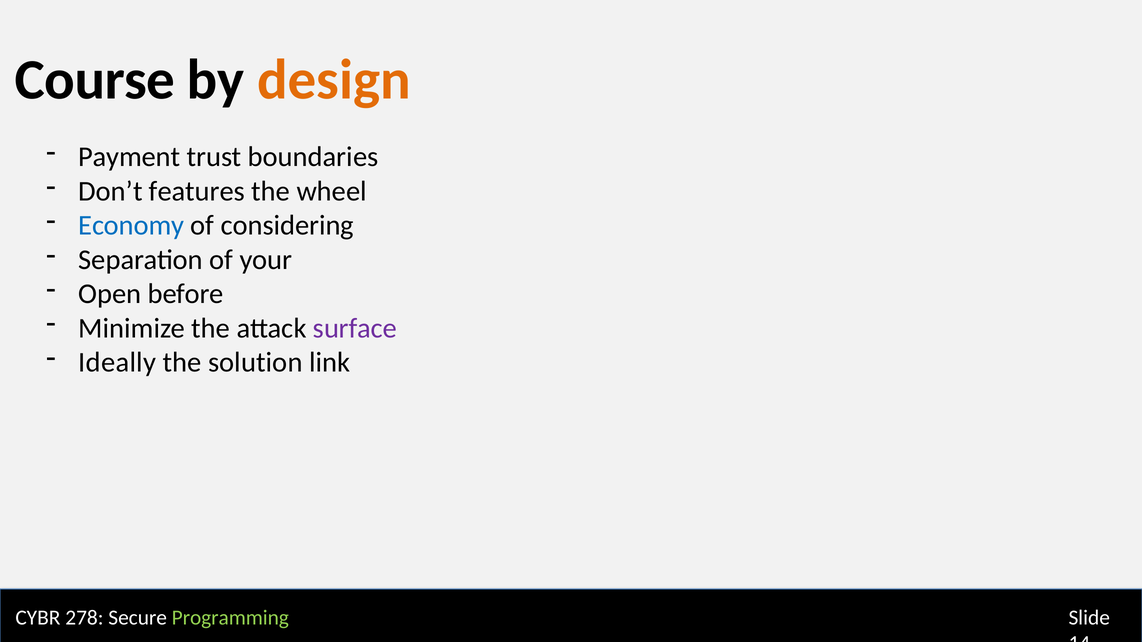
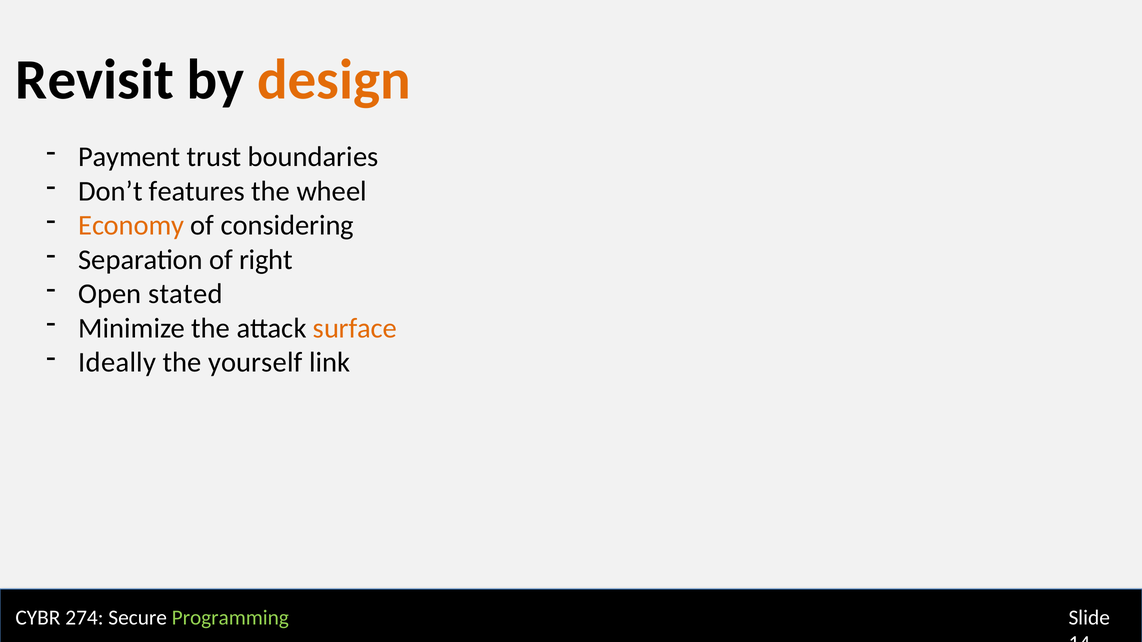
Course: Course -> Revisit (95, 80)
Economy colour: blue -> orange (131, 226)
your: your -> right (266, 260)
before: before -> stated (185, 294)
surface colour: purple -> orange (355, 328)
solution: solution -> yourself (255, 363)
278: 278 -> 274 (84, 618)
